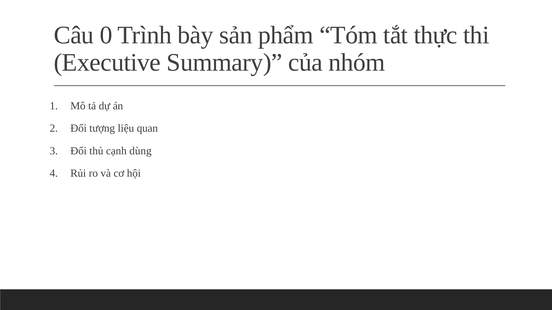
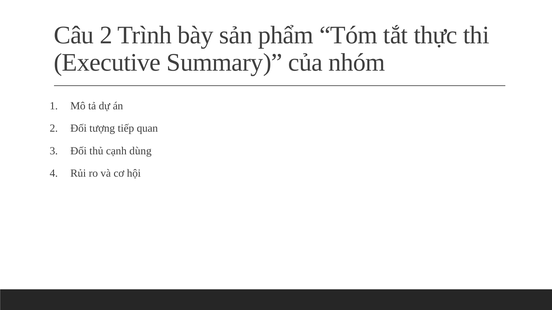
Câu 0: 0 -> 2 (106, 35)
liệu: liệu -> tiếp (126, 129)
